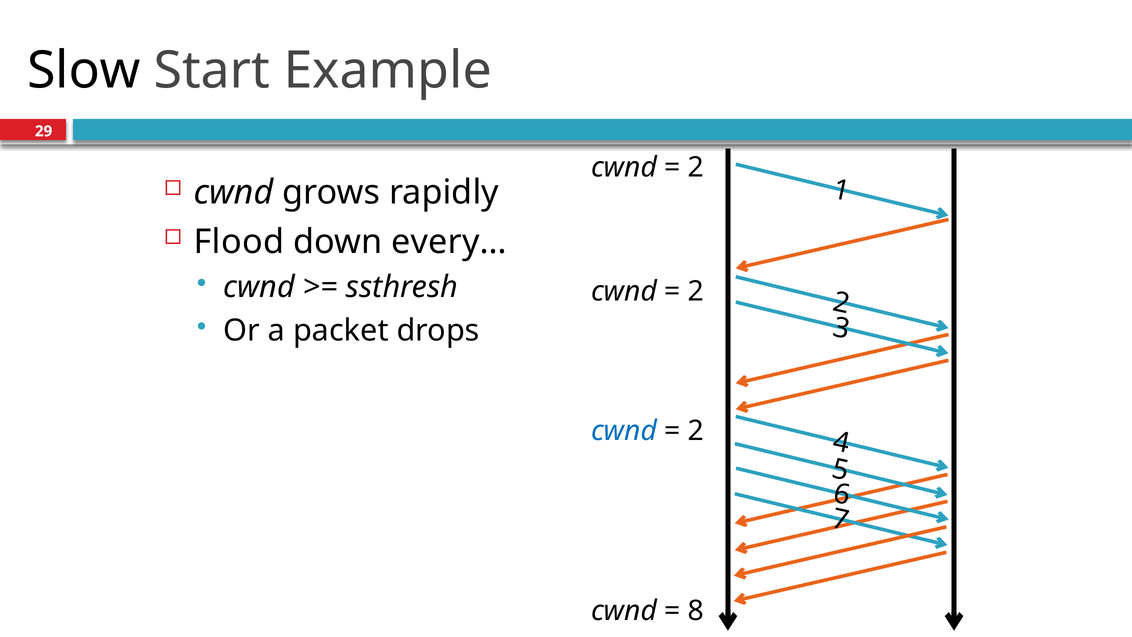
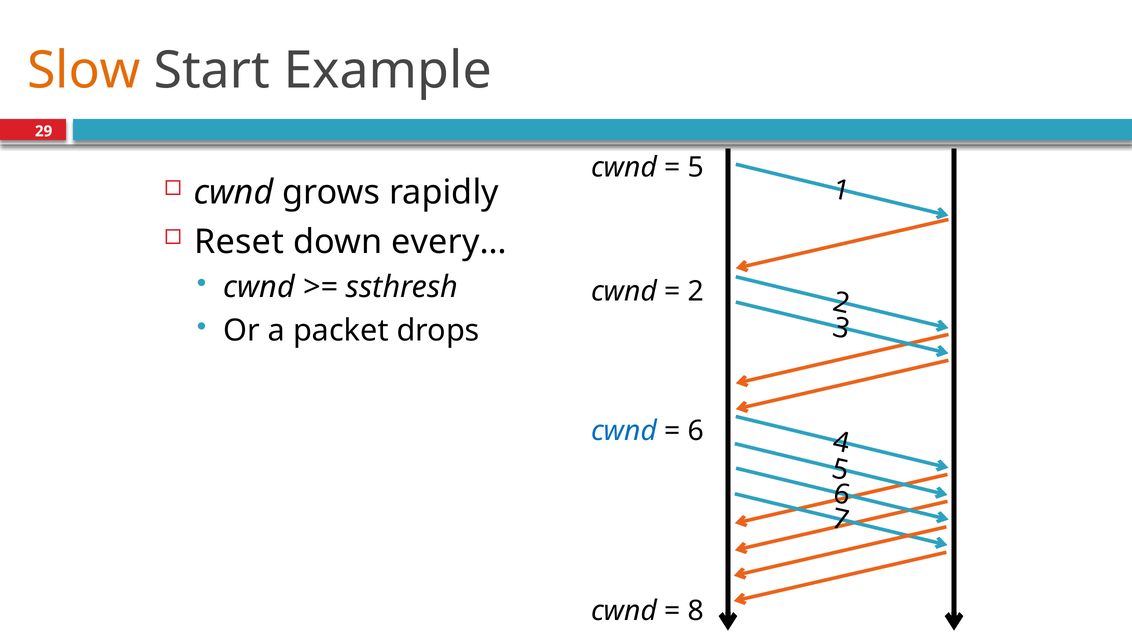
Slow colour: black -> orange (84, 71)
2: 2 -> 5 (696, 167)
Flood: Flood -> Reset (239, 242)
2: 2 -> 6 (696, 431)
